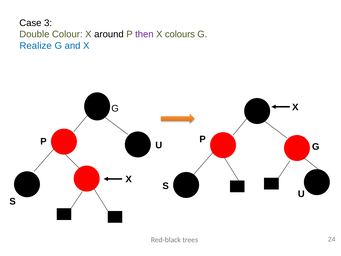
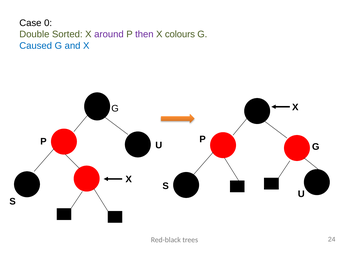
3: 3 -> 0 (48, 23)
Colour: Colour -> Sorted (67, 34)
around colour: black -> purple (109, 34)
Realize: Realize -> Caused (36, 46)
